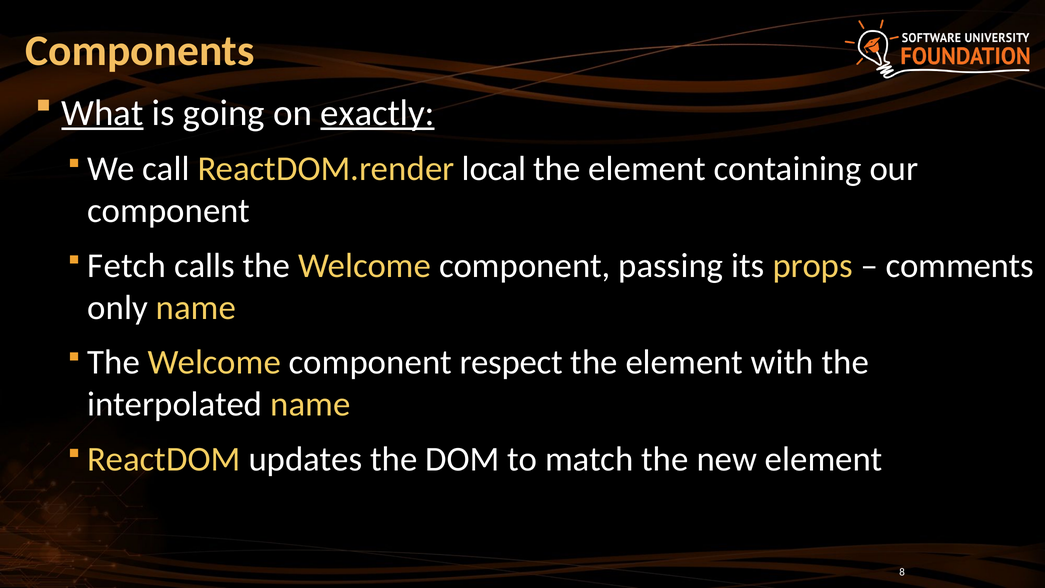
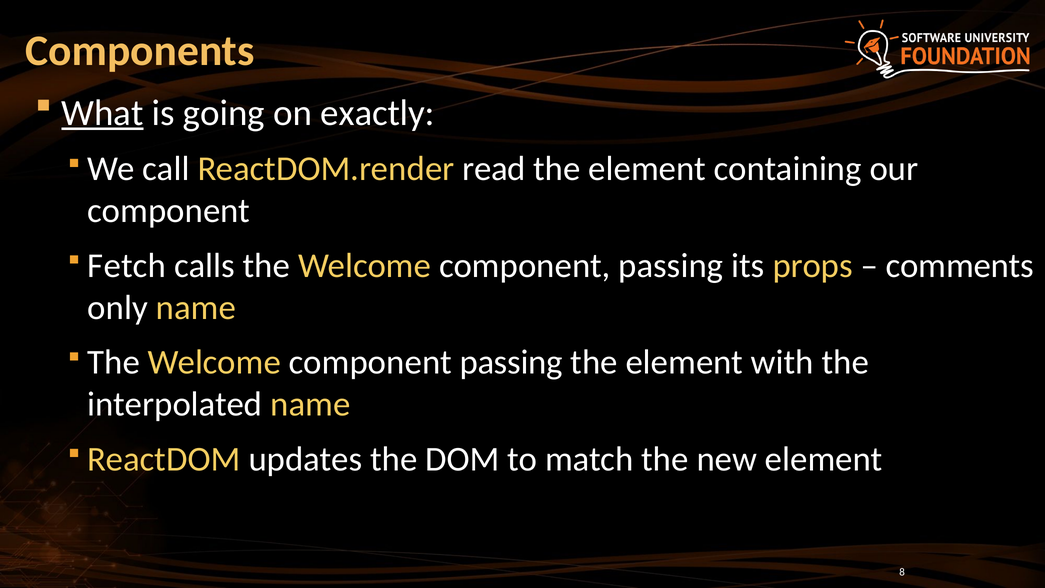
exactly underline: present -> none (377, 113)
local: local -> read (494, 169)
respect: respect -> passing (511, 362)
